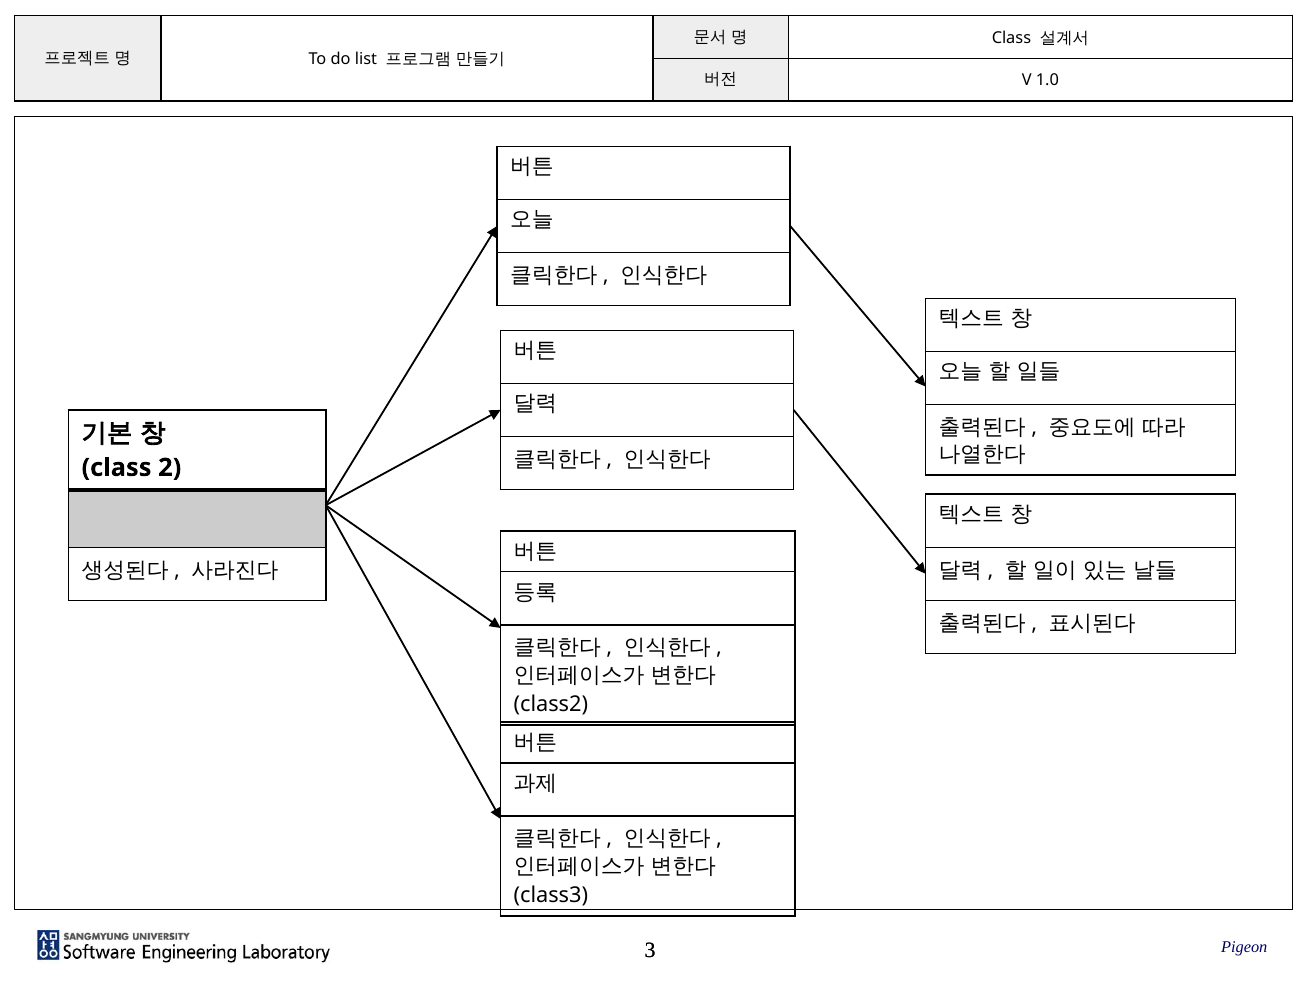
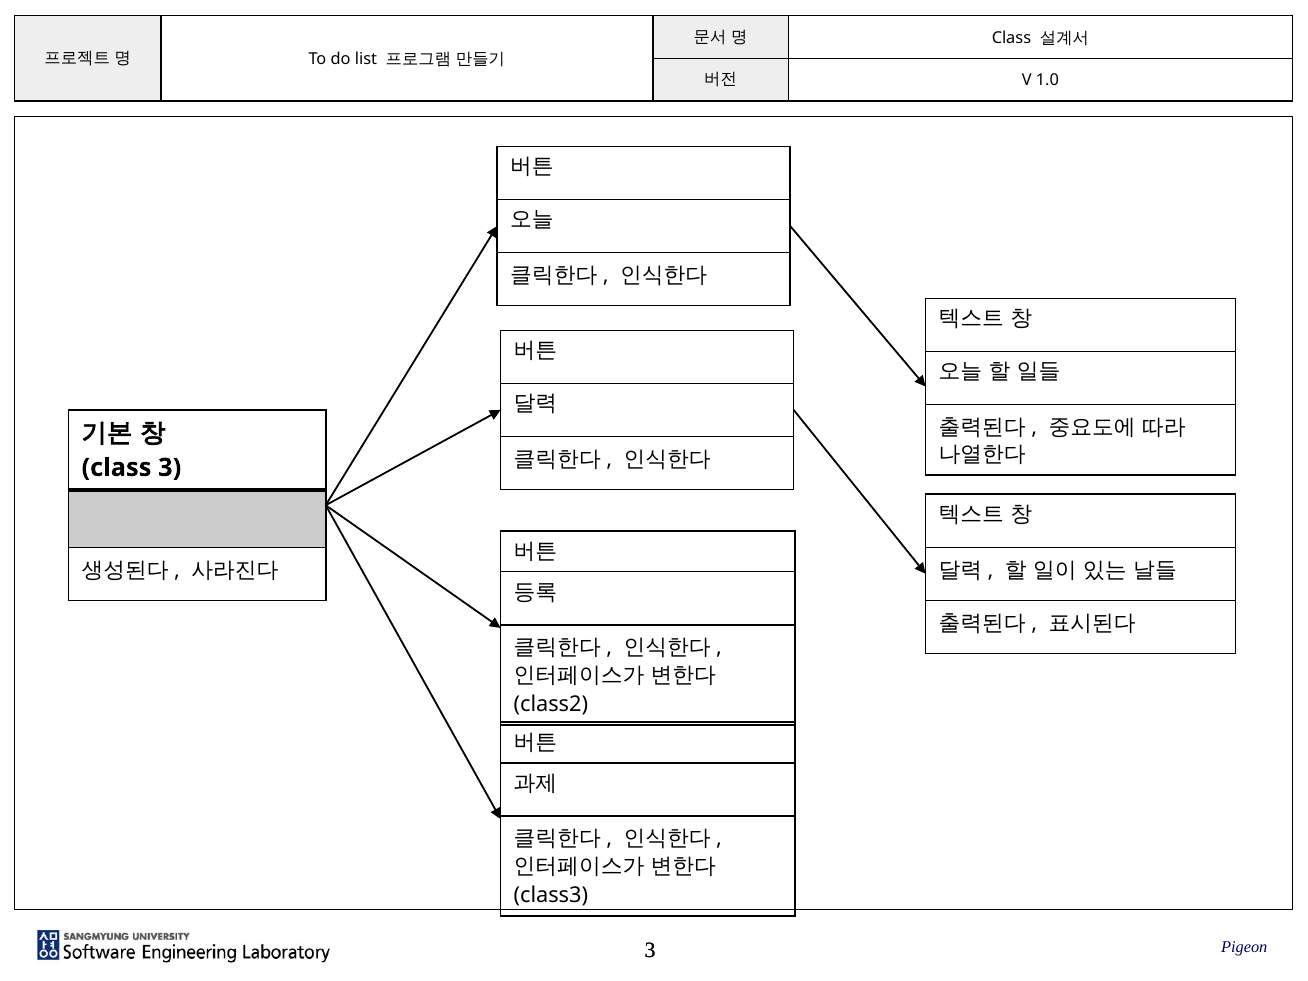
2: 2 -> 3 (170, 468)
